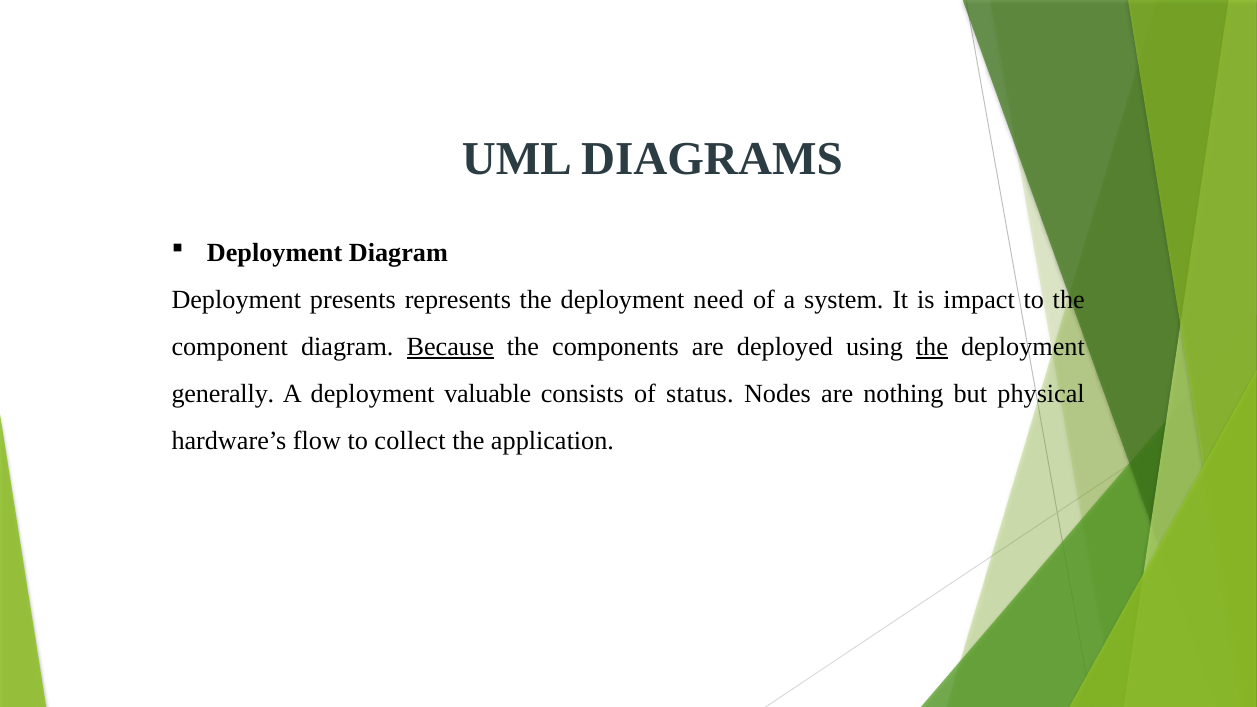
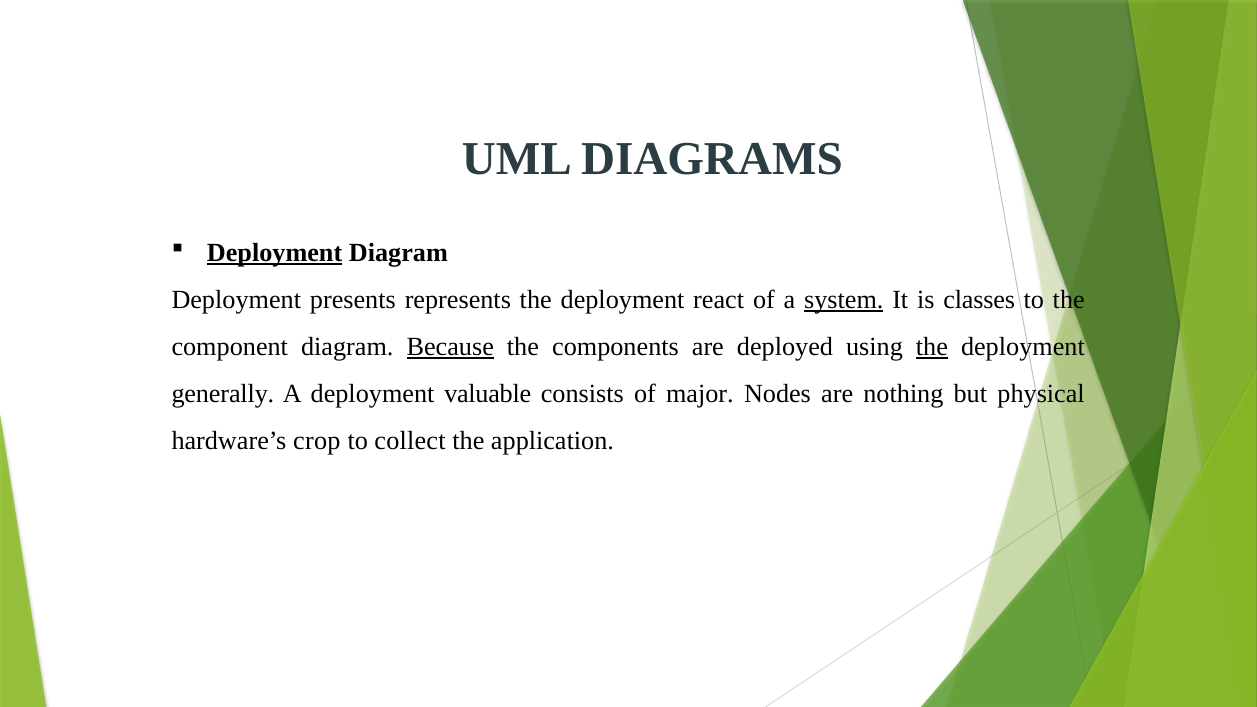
Deployment underline: none -> present (275, 253)
need: need -> react (719, 300)
system underline: none -> present (844, 300)
impact: impact -> classes (979, 300)
status: status -> major (700, 394)
flow: flow -> crop (317, 441)
